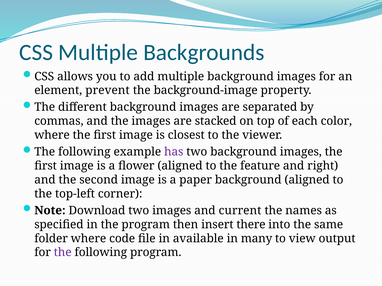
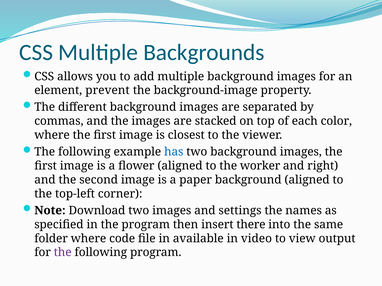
has colour: purple -> blue (174, 152)
feature: feature -> worker (260, 166)
current: current -> settings (240, 211)
many: many -> video (256, 239)
